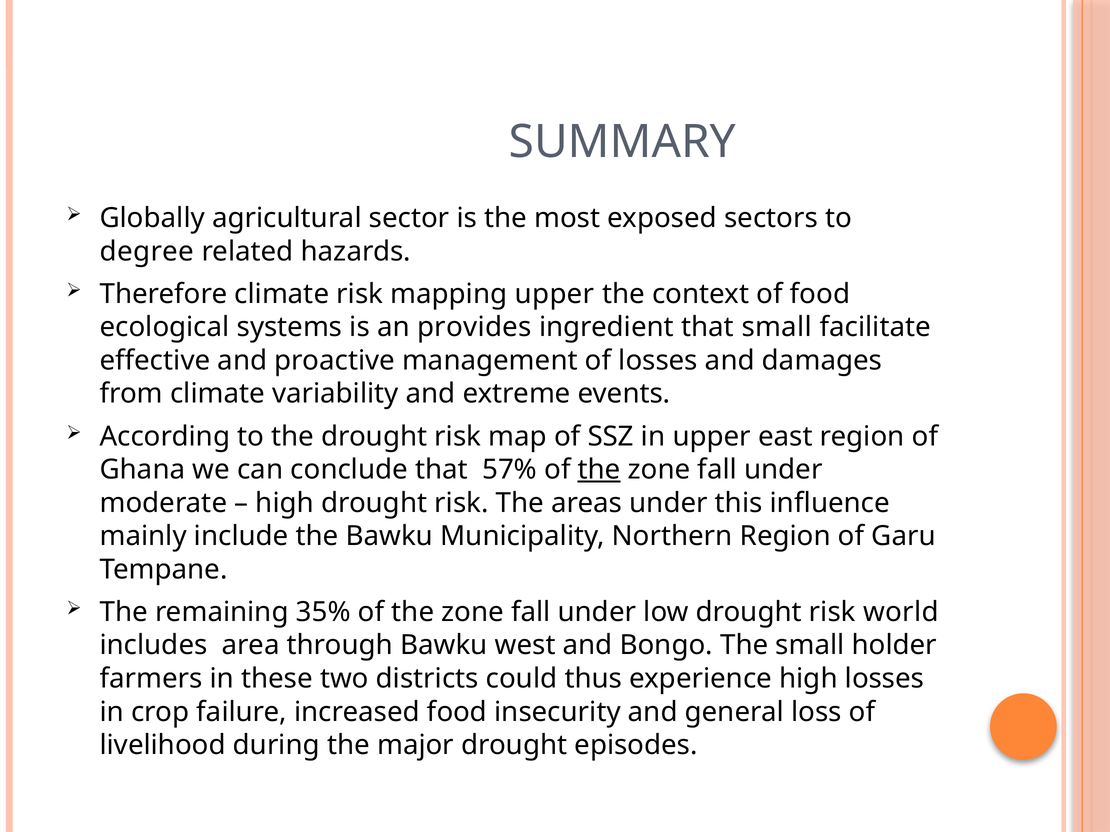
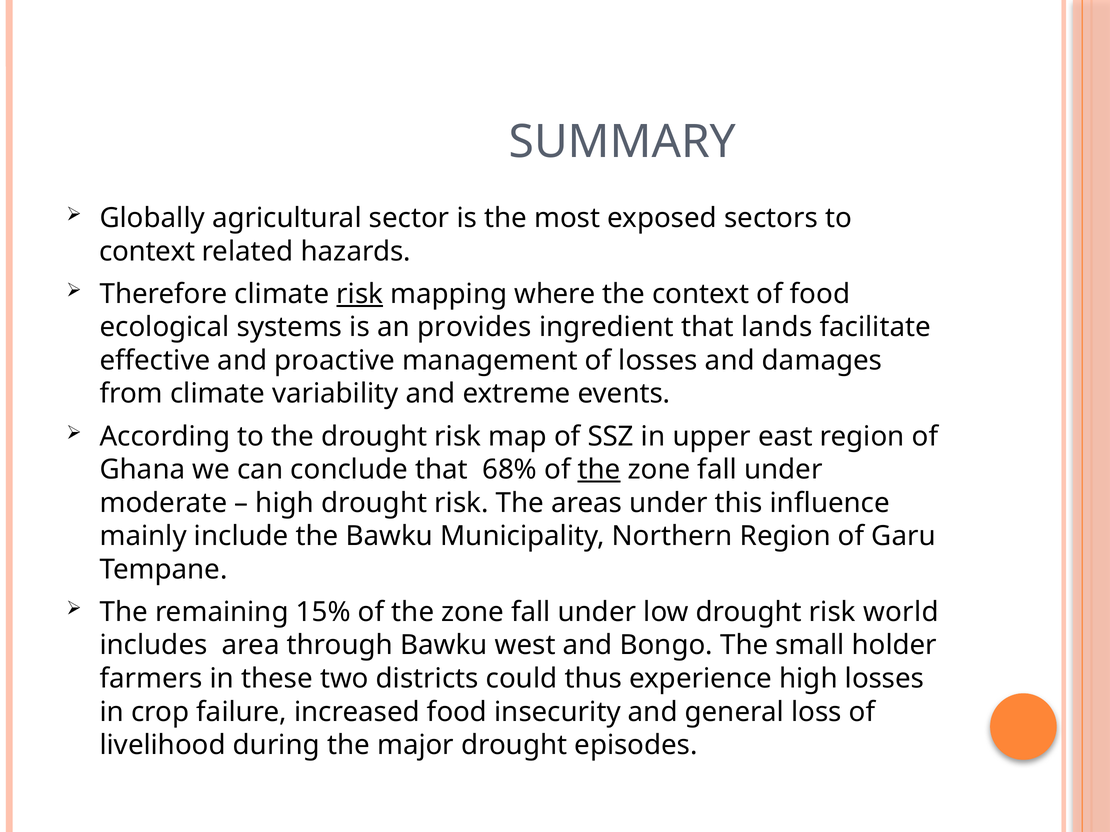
degree: degree -> context (147, 252)
risk underline: none -> present (360, 294)
mapping upper: upper -> where (555, 294)
that small: small -> lands (777, 327)
57%: 57% -> 68% (510, 470)
35%: 35% -> 15% (323, 612)
